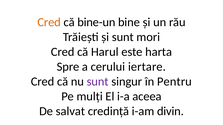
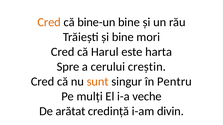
și sunt: sunt -> bine (123, 37)
iertare: iertare -> creștin (147, 67)
sunt colour: purple -> orange (98, 82)
aceea: aceea -> veche (147, 97)
salvat: salvat -> arătat (70, 112)
